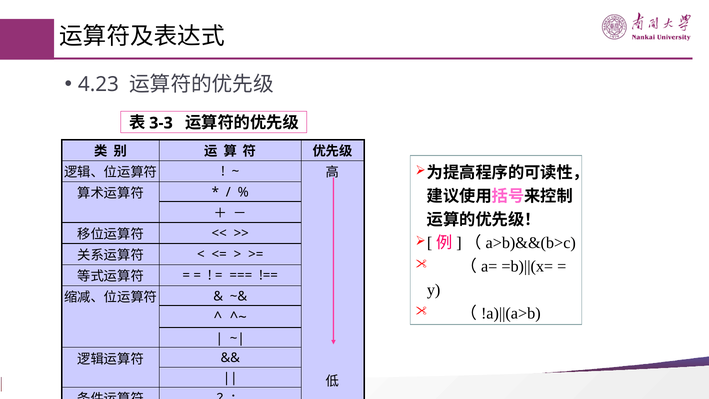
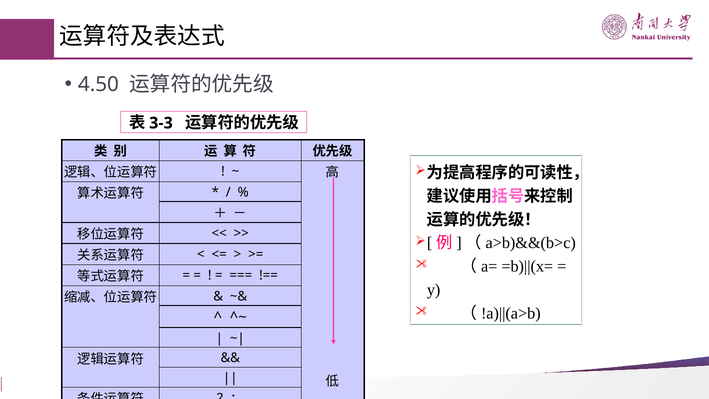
4.23: 4.23 -> 4.50 (98, 84)
